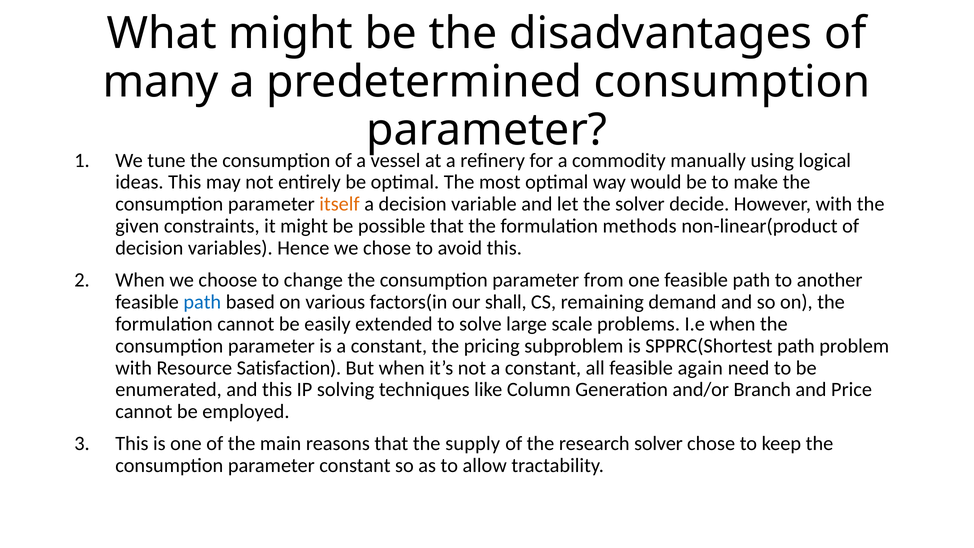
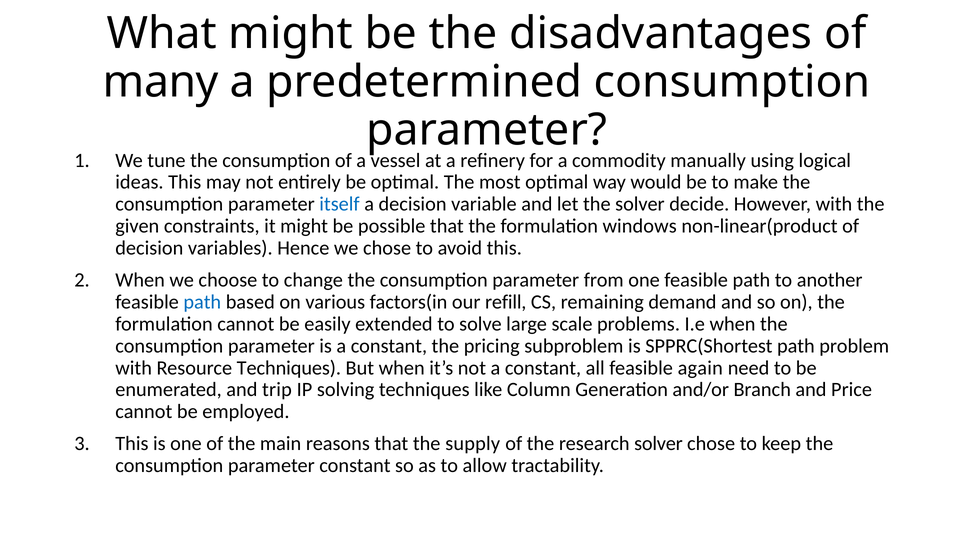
itself colour: orange -> blue (340, 204)
methods: methods -> windows (640, 226)
shall: shall -> refill (506, 302)
Resource Satisfaction: Satisfaction -> Techniques (289, 368)
and this: this -> trip (277, 390)
